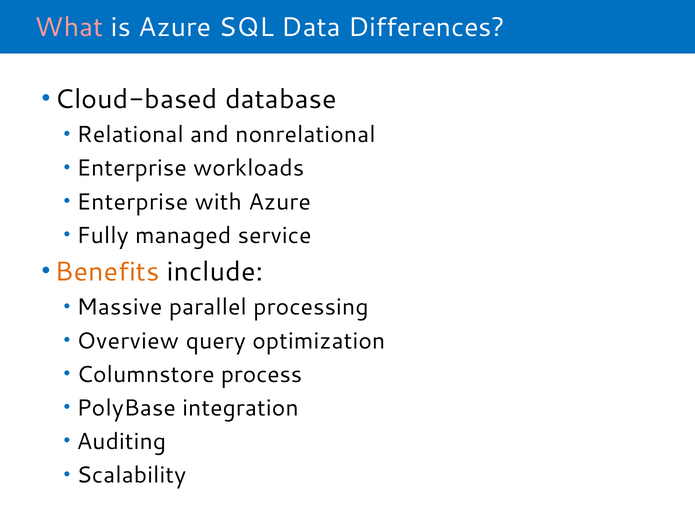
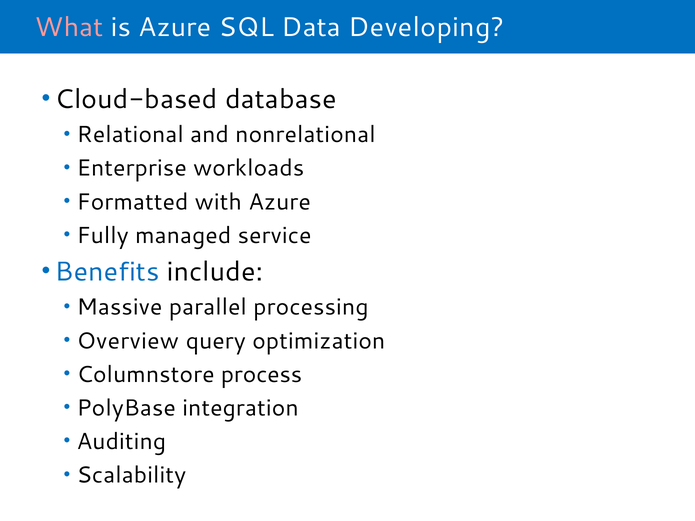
Differences: Differences -> Developing (427, 27)
Enterprise: Enterprise -> Formatted (132, 202)
Benefits colour: orange -> blue (107, 272)
